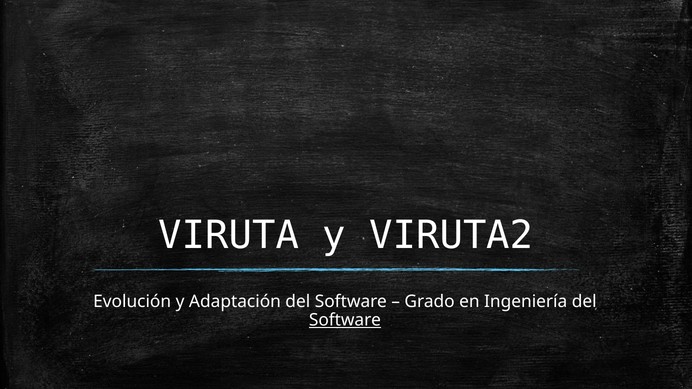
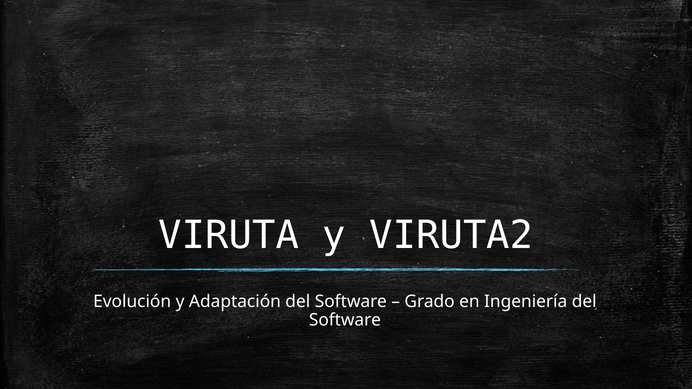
Software underline: present -> none (345, 320)
